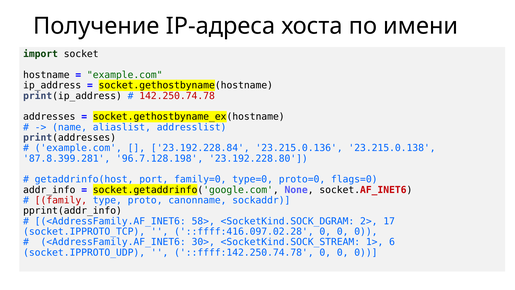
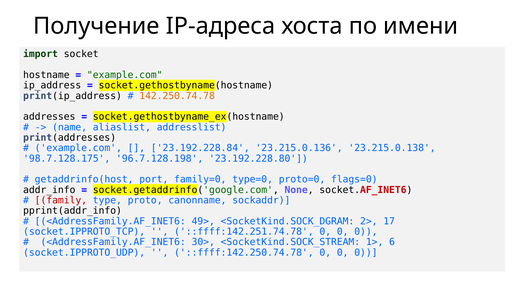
142.250.74.78 colour: red -> orange (177, 96)
87.8.399.281: 87.8.399.281 -> 98.7.128.175 (67, 158)
58>: 58> -> 49> (203, 221)
::ffff:416.097.02.28: ::ffff:416.097.02.28 -> ::ffff:142.251.74.78 (244, 231)
